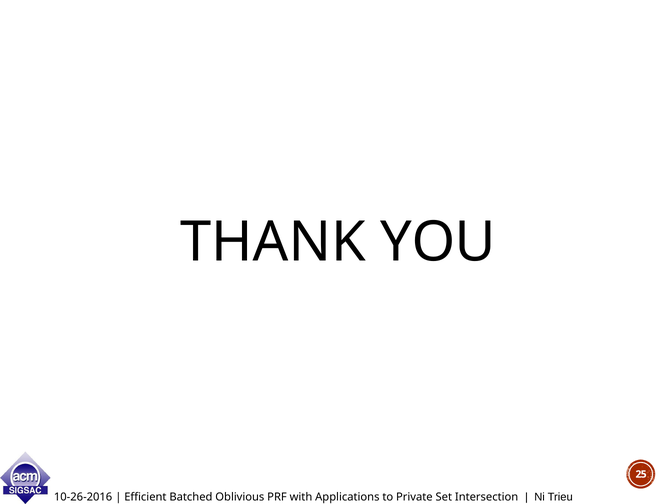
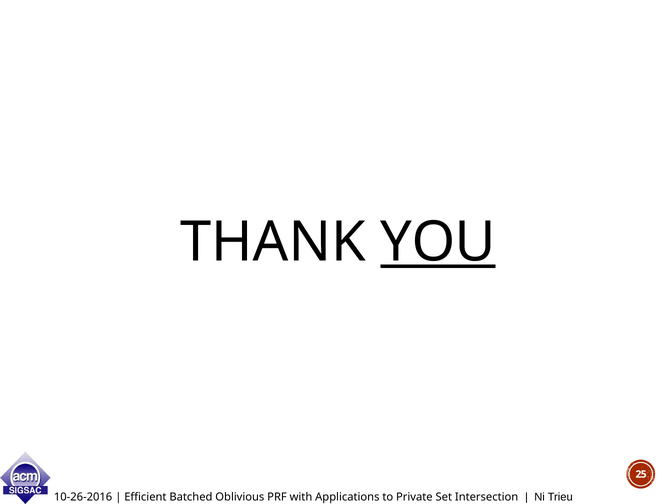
YOU underline: none -> present (438, 242)
